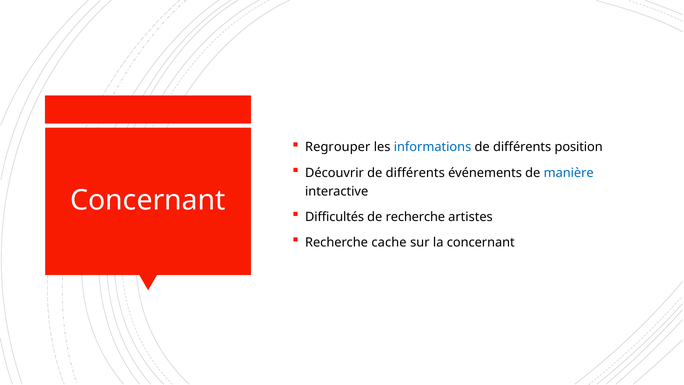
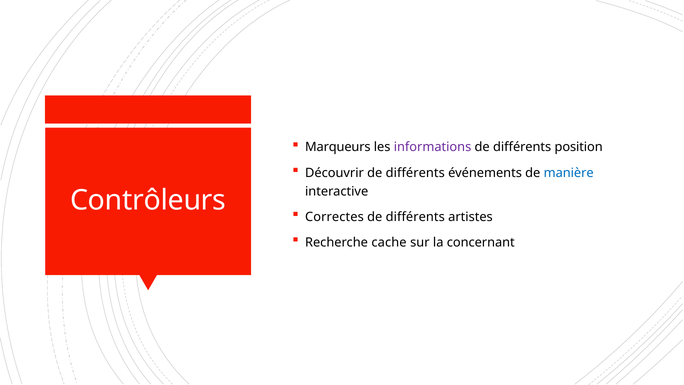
Regrouper: Regrouper -> Marqueurs (338, 147)
informations colour: blue -> purple (433, 147)
Concernant: Concernant -> Contrôleurs (148, 200)
Difficultés: Difficultés -> Correctes (334, 217)
recherche: recherche -> différents (415, 217)
